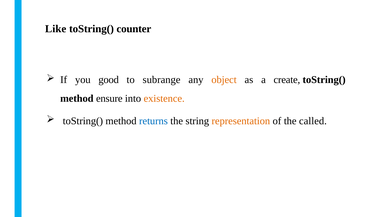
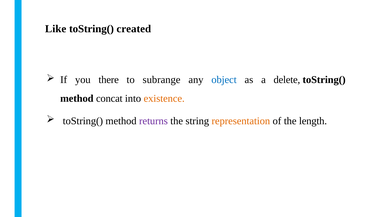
counter: counter -> created (134, 29)
good: good -> there (109, 80)
object colour: orange -> blue (224, 80)
create: create -> delete (287, 80)
ensure: ensure -> concat (109, 98)
returns colour: blue -> purple (153, 121)
called: called -> length (313, 121)
